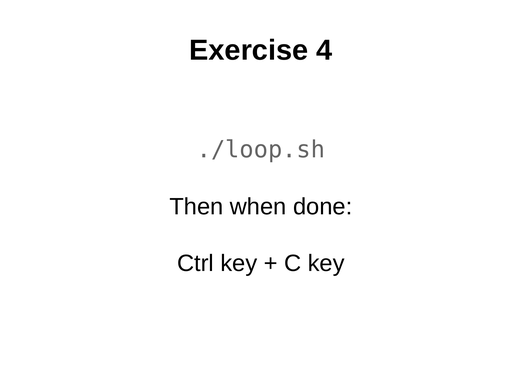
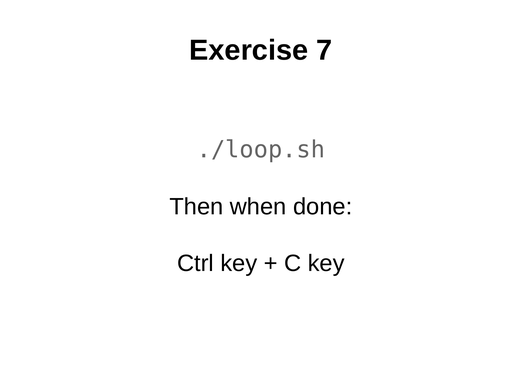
4: 4 -> 7 (324, 50)
